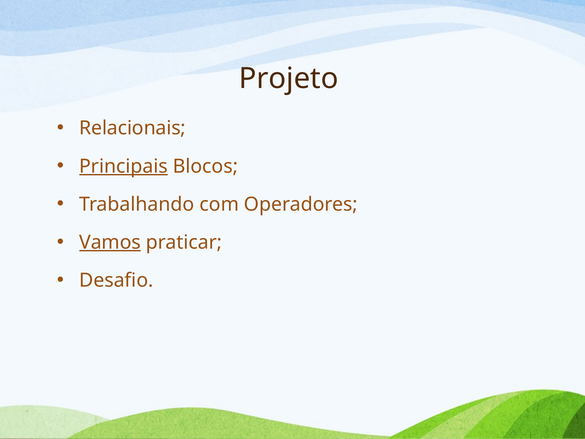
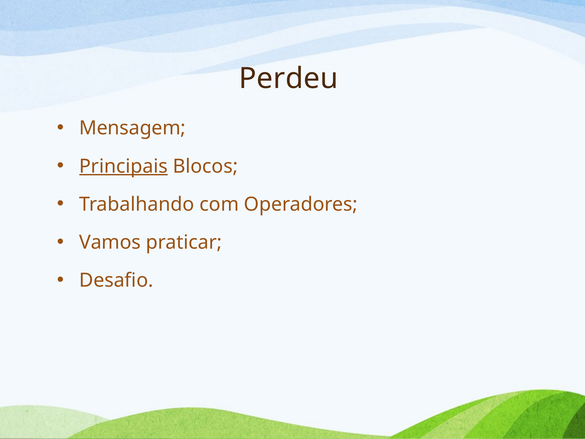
Projeto: Projeto -> Perdeu (289, 79)
Relacionais: Relacionais -> Mensagem (132, 128)
Vamos underline: present -> none (110, 242)
